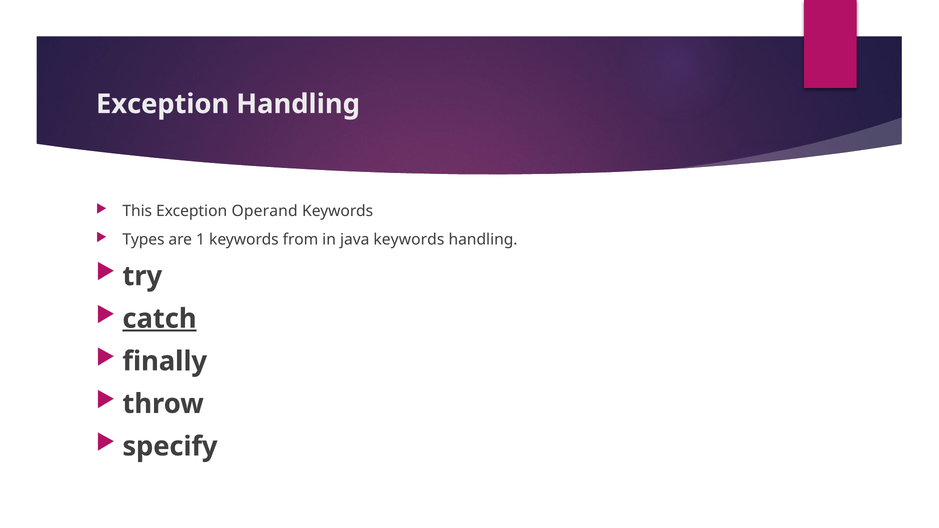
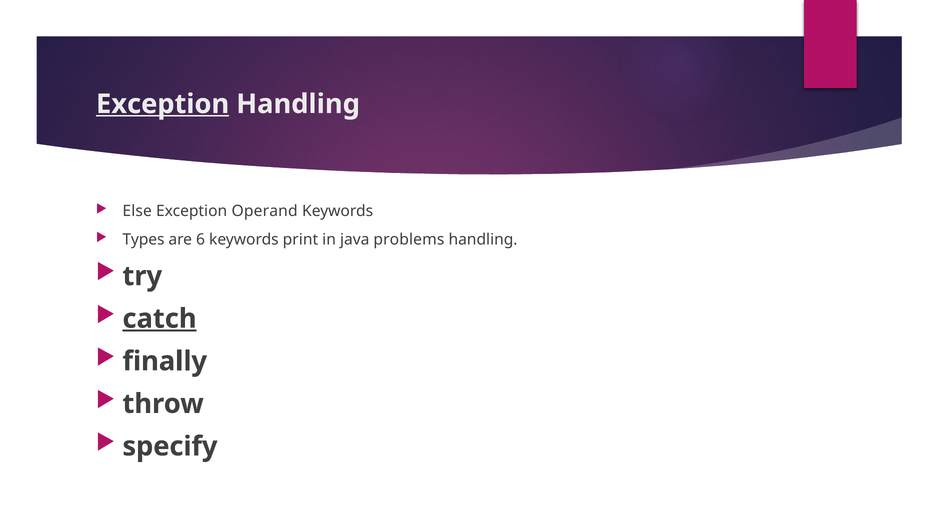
Exception underline: none -> present (163, 104)
This: This -> Else (137, 211)
1: 1 -> 6 (201, 240)
from: from -> print (300, 240)
java keywords: keywords -> problems (409, 240)
